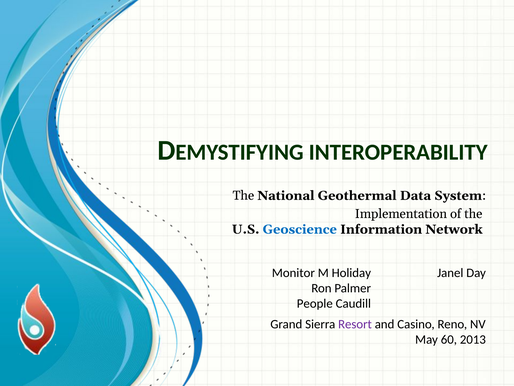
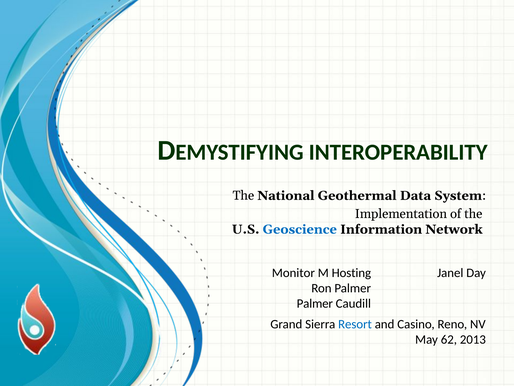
Holiday: Holiday -> Hosting (351, 272)
People: People -> Palmer (315, 303)
Resort colour: purple -> blue (355, 324)
60: 60 -> 62 (449, 339)
